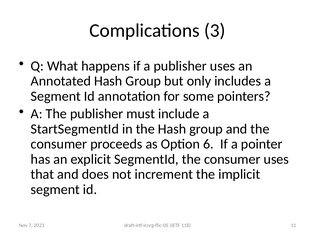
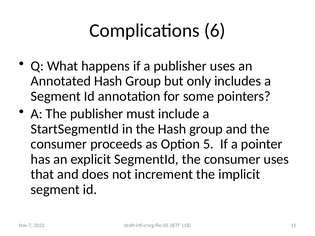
3: 3 -> 6 (215, 30)
6: 6 -> 5 (208, 144)
